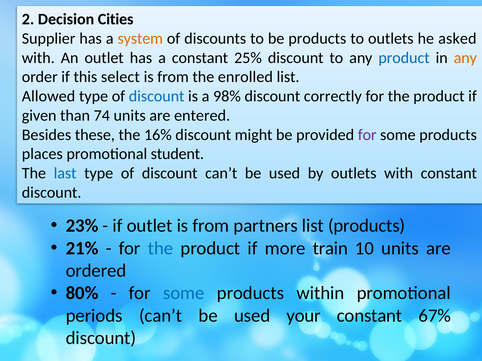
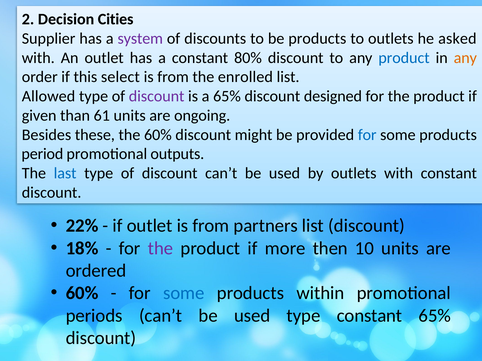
system colour: orange -> purple (140, 39)
25%: 25% -> 80% (248, 58)
discount colour: blue -> purple (157, 96)
a 98%: 98% -> 65% (227, 96)
correctly: correctly -> designed (333, 96)
74: 74 -> 61 (102, 116)
entered: entered -> ongoing (202, 116)
the 16%: 16% -> 60% (158, 135)
for colour: purple -> blue (367, 135)
places: places -> period (42, 154)
student: student -> outputs (177, 154)
23%: 23% -> 22% (82, 226)
list products: products -> discount (367, 226)
21%: 21% -> 18% (82, 249)
the colour: blue -> purple (161, 249)
train: train -> then (330, 249)
80%: 80% -> 60% (82, 294)
used your: your -> type (304, 316)
constant 67%: 67% -> 65% (435, 316)
